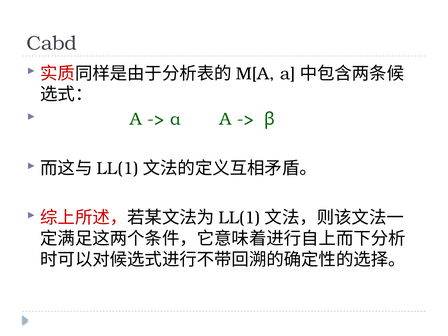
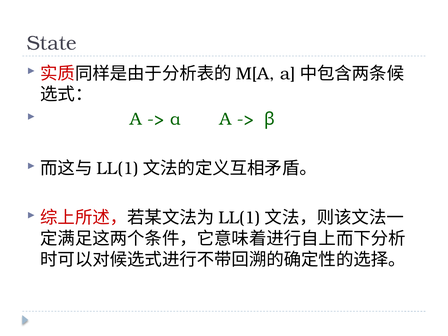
Cabd: Cabd -> State (52, 43)
